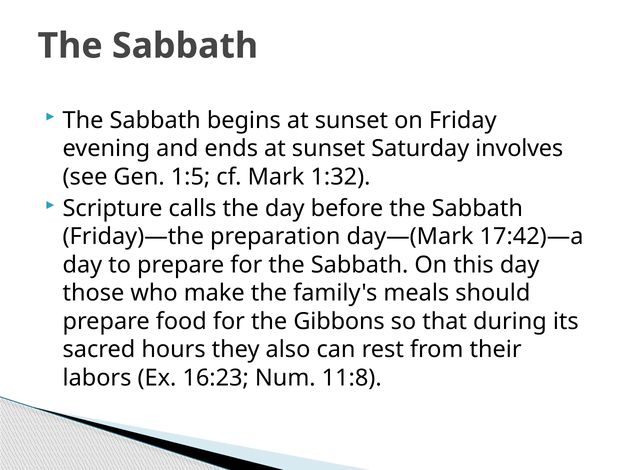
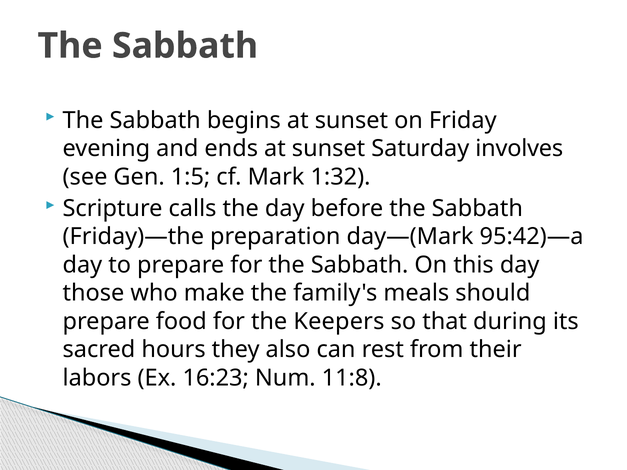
17:42)—a: 17:42)—a -> 95:42)—a (532, 237)
Gibbons: Gibbons -> Keepers (339, 322)
